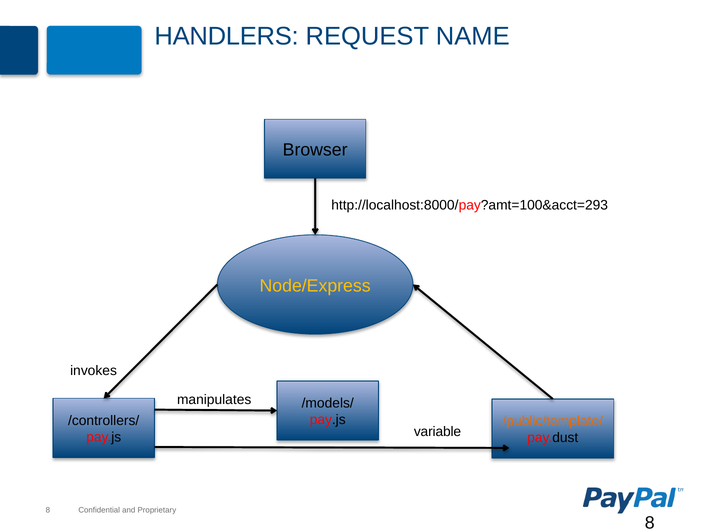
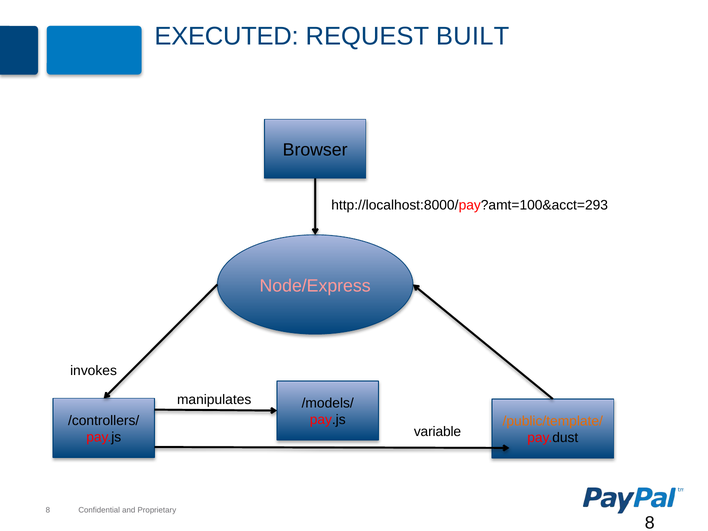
HANDLERS: HANDLERS -> EXECUTED (227, 36)
NAME: NAME -> BUILT (473, 36)
Node/Express colour: yellow -> pink (315, 286)
